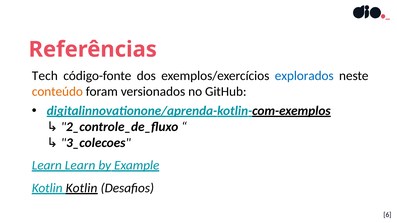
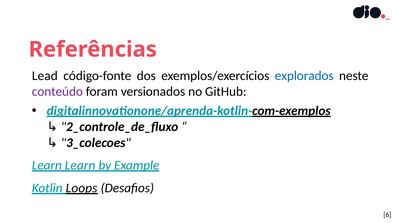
Tech: Tech -> Lead (45, 76)
conteúdo colour: orange -> purple (57, 92)
Kotlin Kotlin: Kotlin -> Loops (82, 188)
